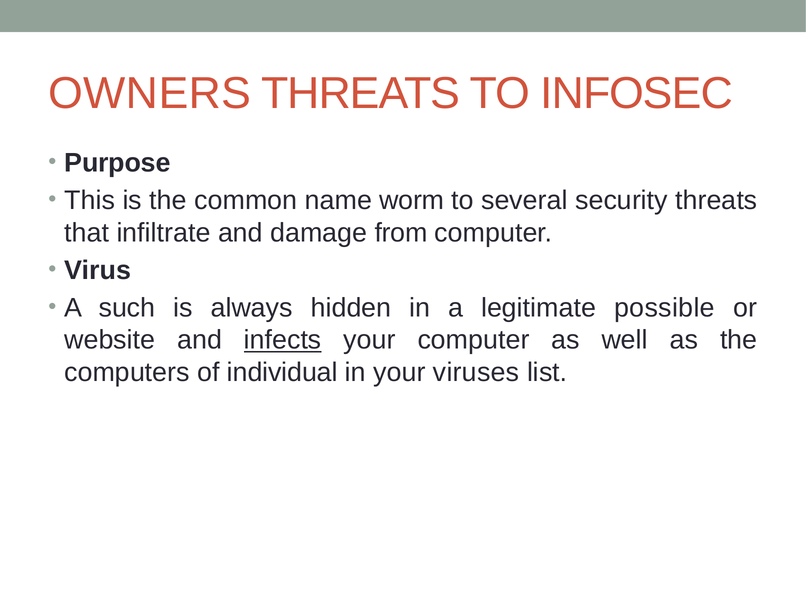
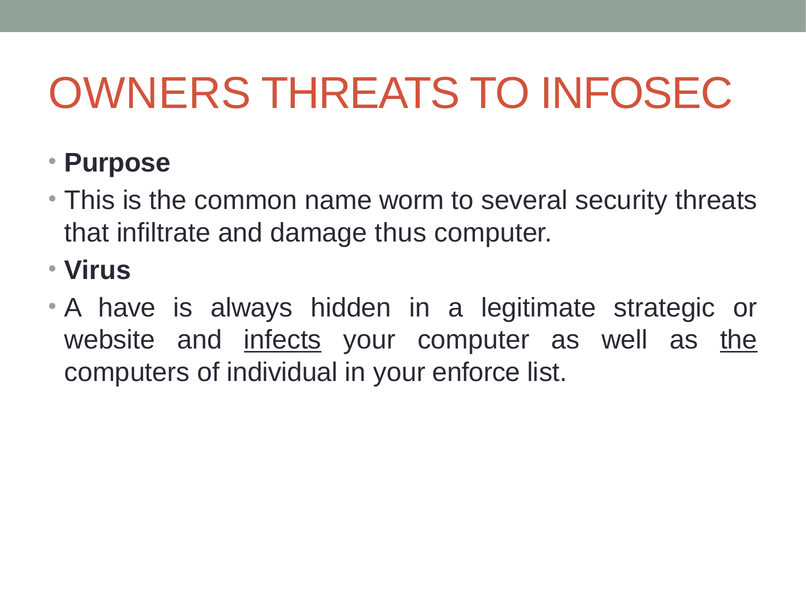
from: from -> thus (401, 233)
such: such -> have (127, 308)
possible: possible -> strategic (665, 308)
the underline: none -> present (739, 340)
viruses: viruses -> enforce (476, 373)
